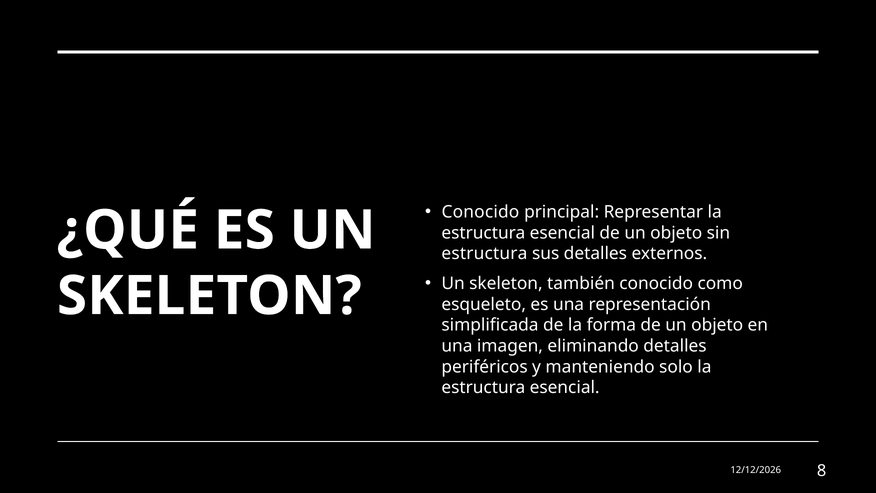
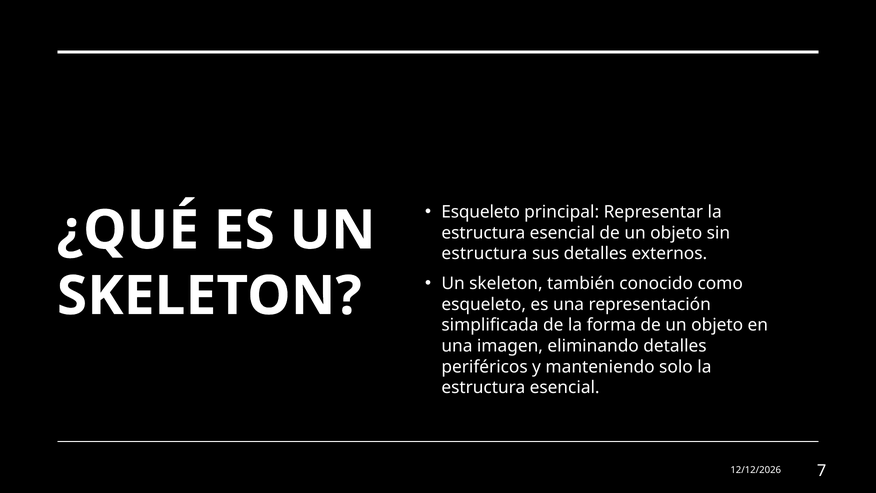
Conocido: Conocido -> Esqueleto (481, 212)
8: 8 -> 7 (822, 471)
